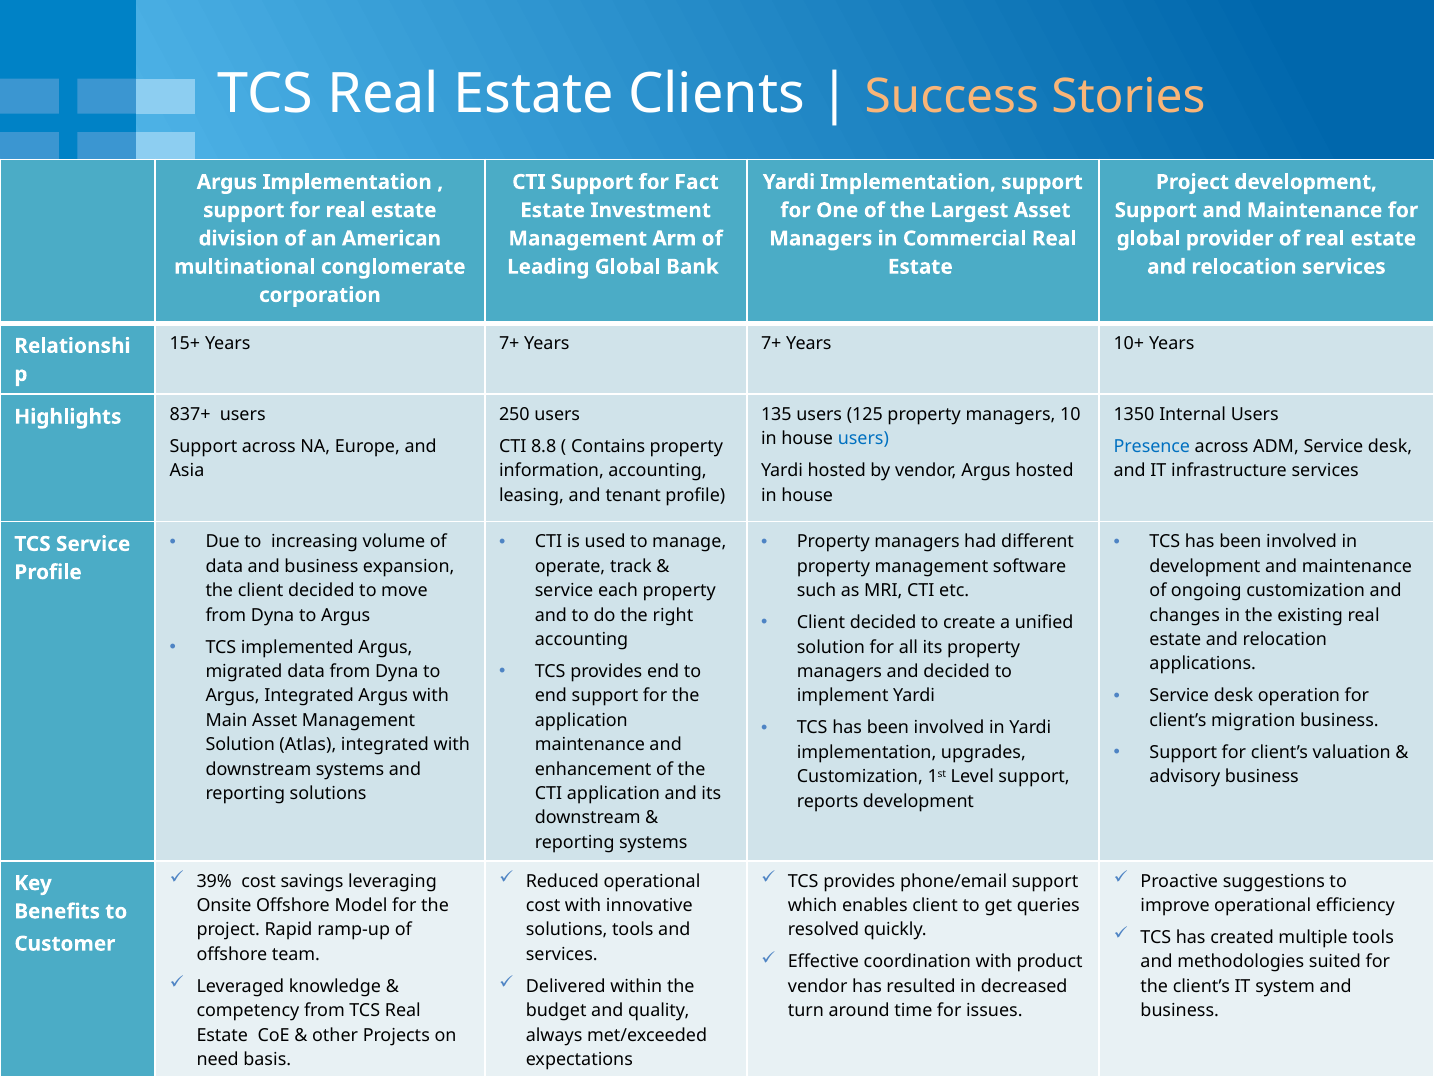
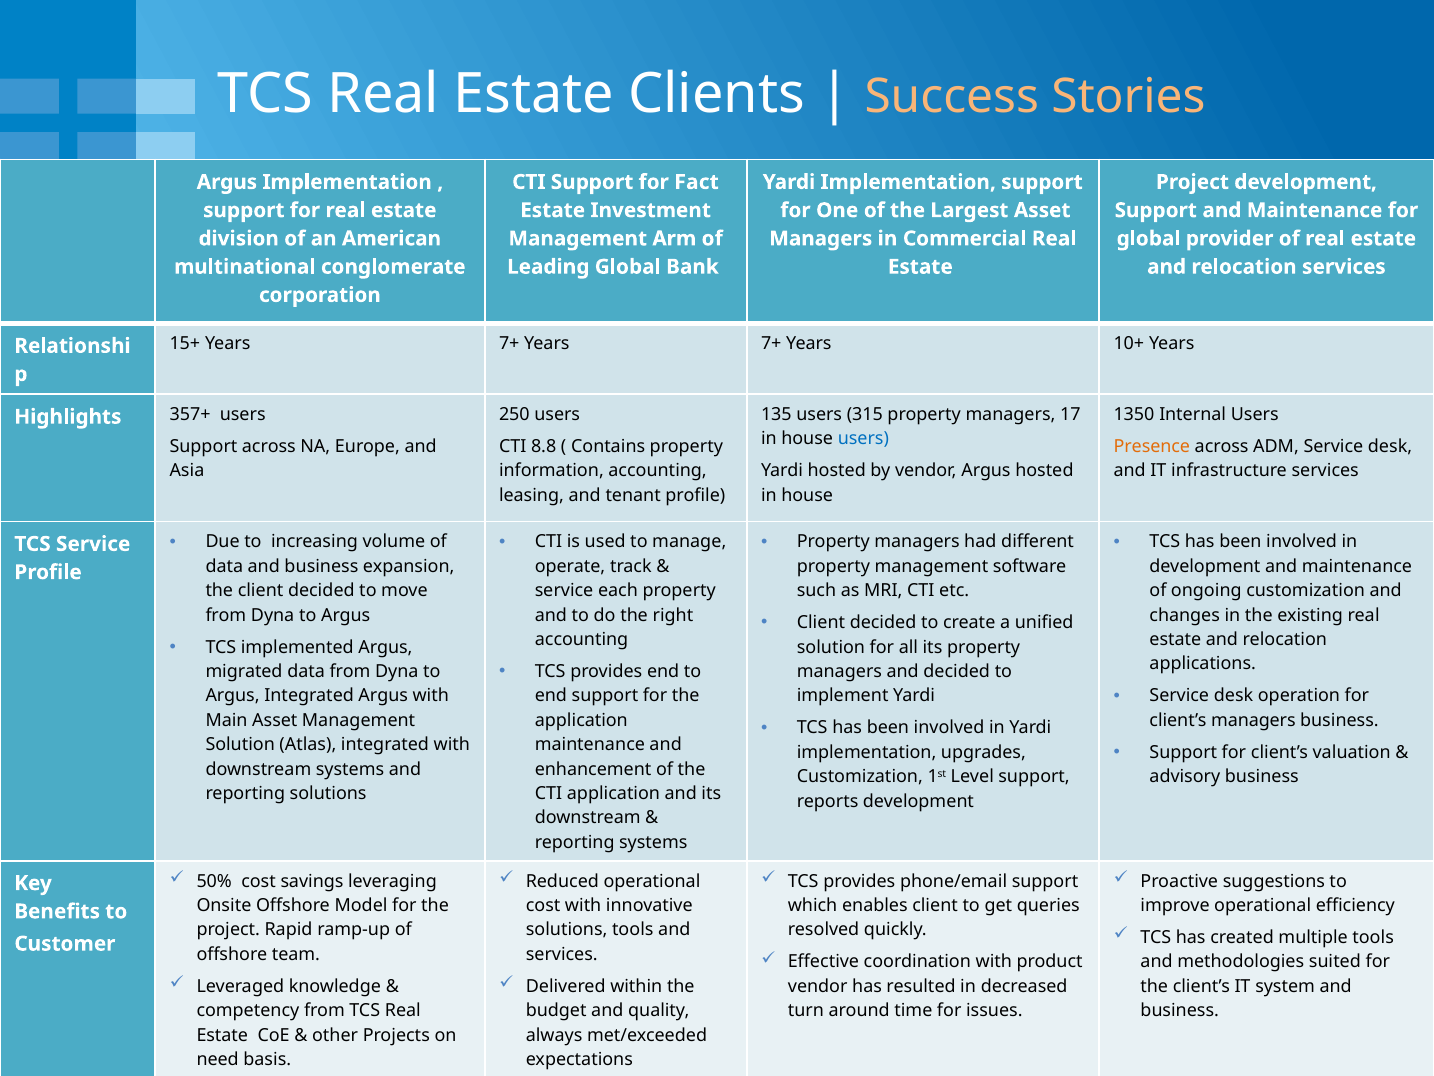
125: 125 -> 315 (865, 414)
10: 10 -> 17 (1070, 414)
837+: 837+ -> 357+ (190, 414)
Presence colour: blue -> orange (1152, 446)
client’s migration: migration -> managers (1253, 720)
39%: 39% -> 50% (214, 881)
